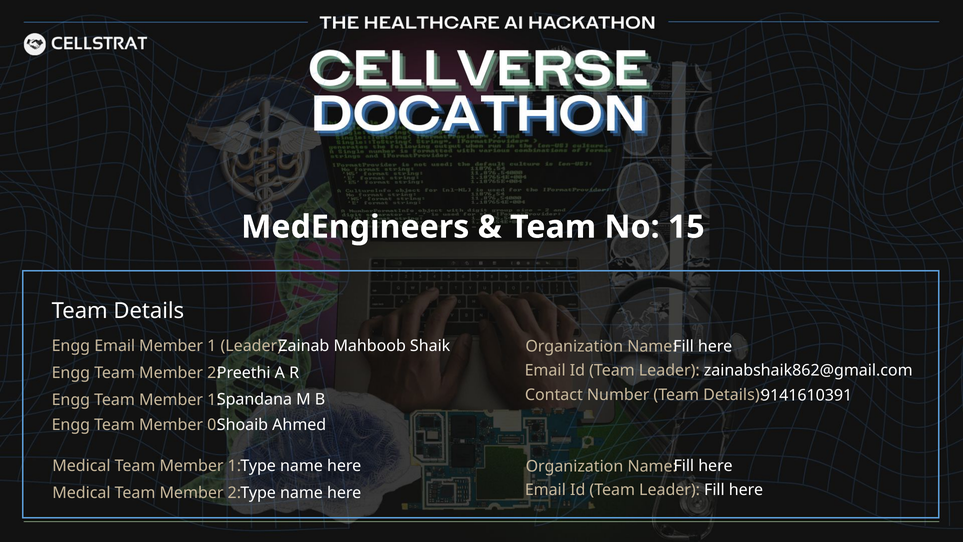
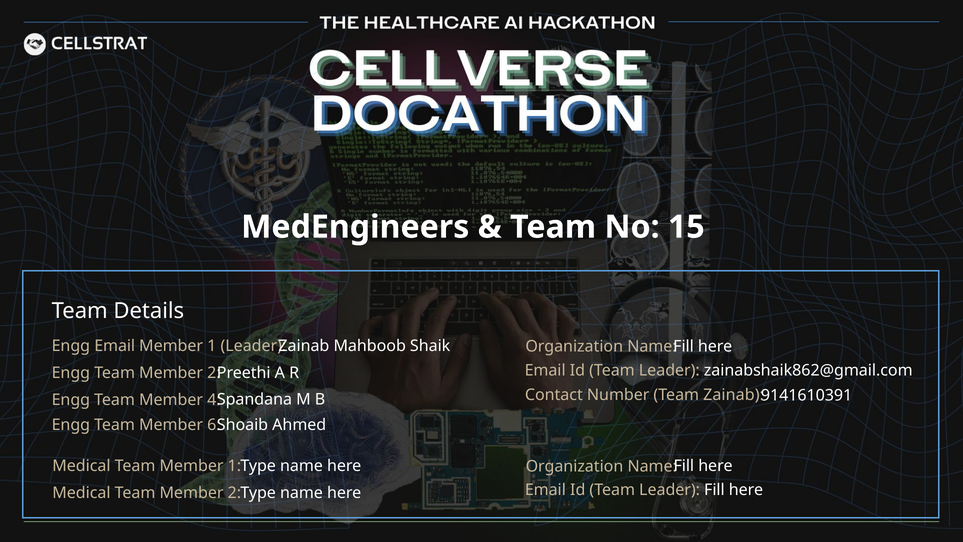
Number Team Details: Details -> Zainab (734, 395)
Engg Team Member 1: 1 -> 4 (214, 400)
0: 0 -> 6 (214, 425)
